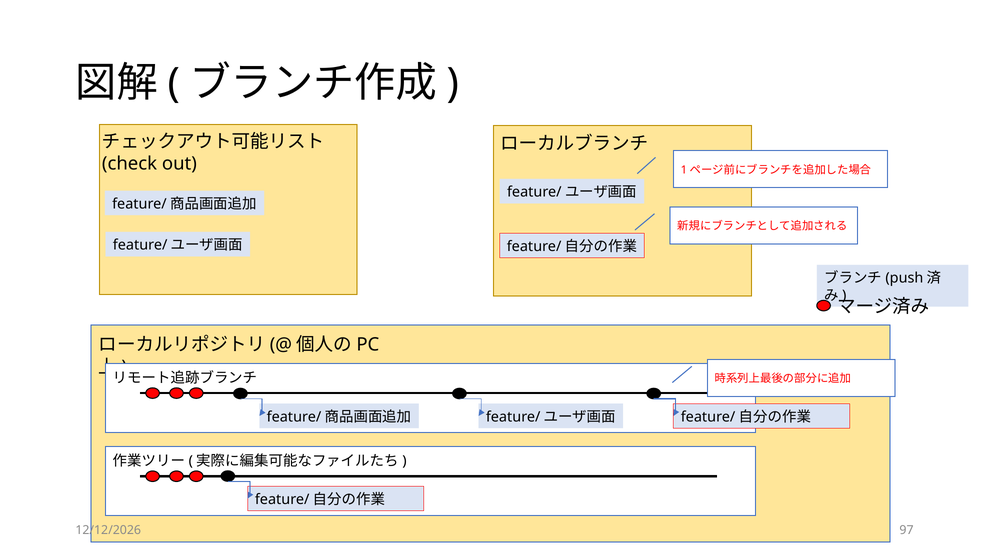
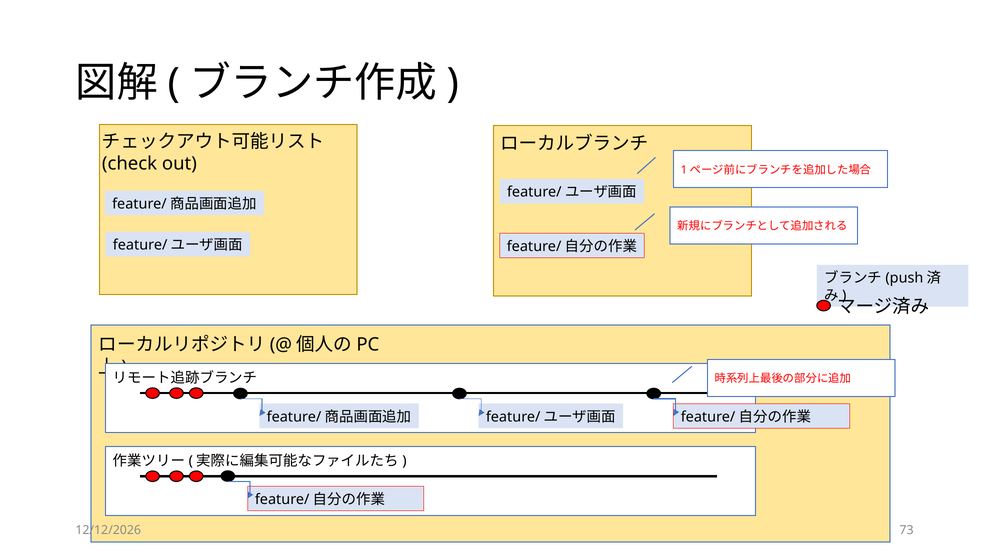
97: 97 -> 73 (907, 530)
